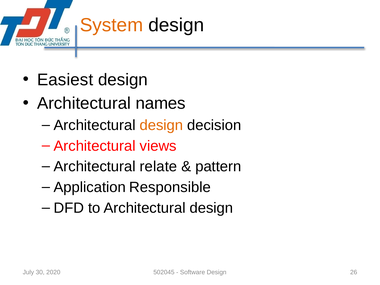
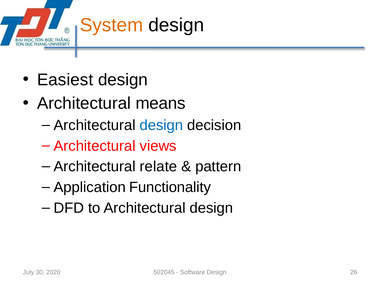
names: names -> means (161, 103)
design colour: orange -> blue (161, 125)
Responsible: Responsible -> Functionality (170, 187)
